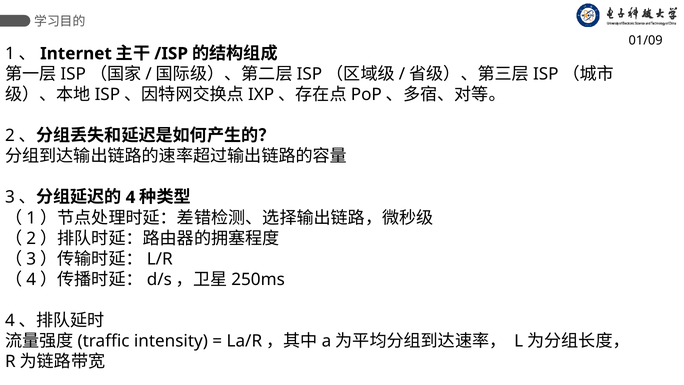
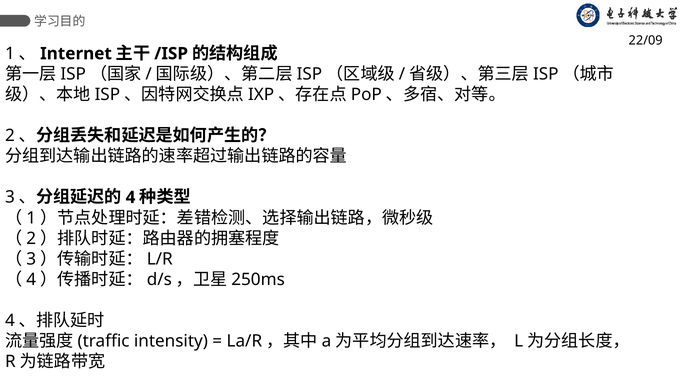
01/09: 01/09 -> 22/09 (646, 40)
